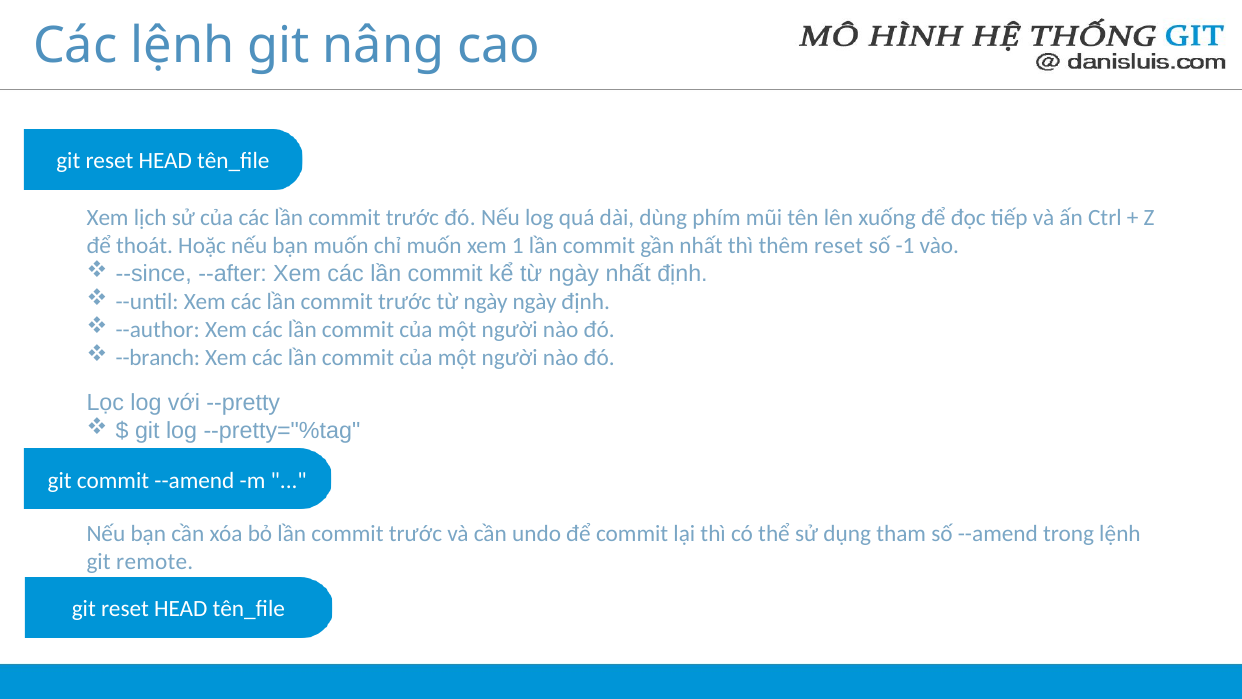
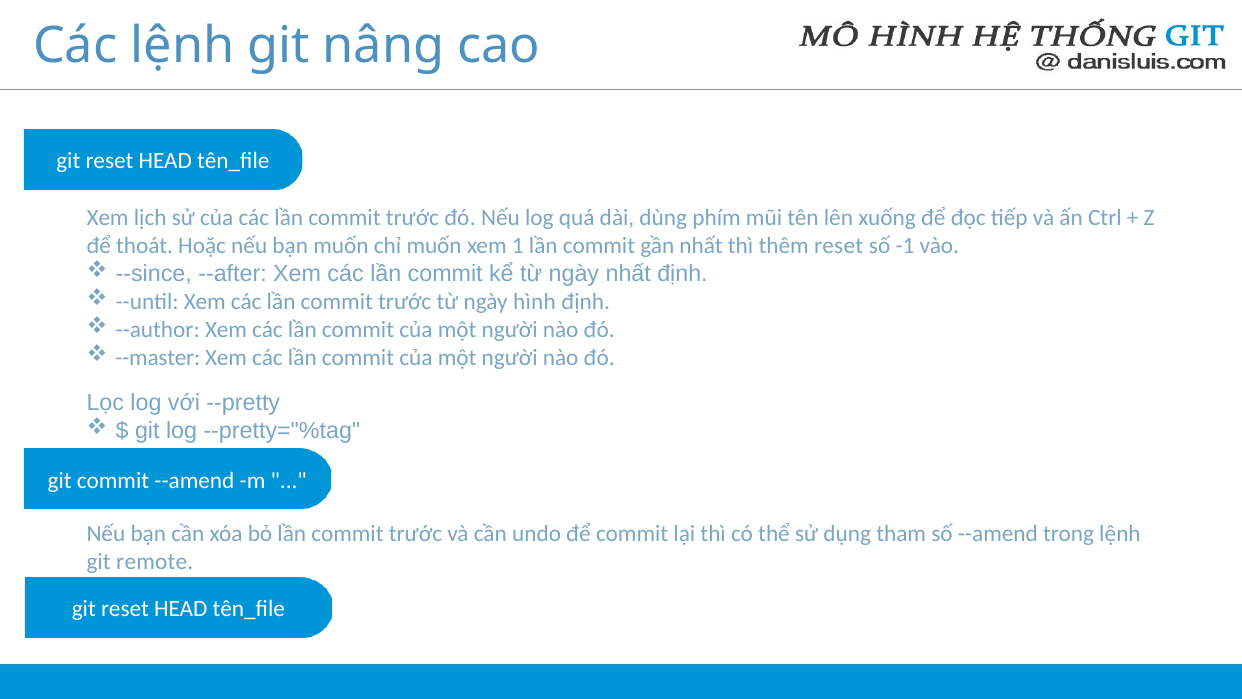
ngày ngày: ngày -> hình (534, 302)
--branch: --branch -> --master (158, 358)
